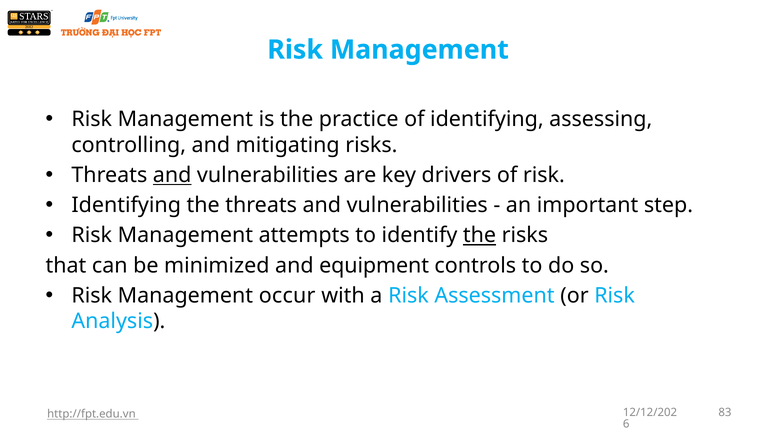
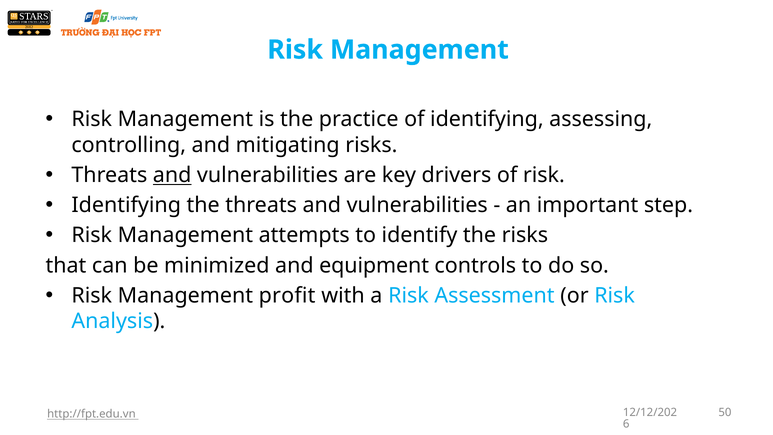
the underline: present -> none (479, 235)
occur: occur -> profit (287, 295)
83: 83 -> 50 (725, 412)
